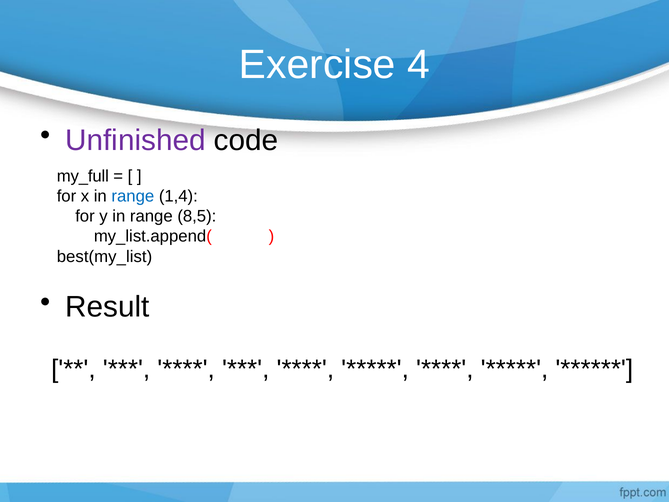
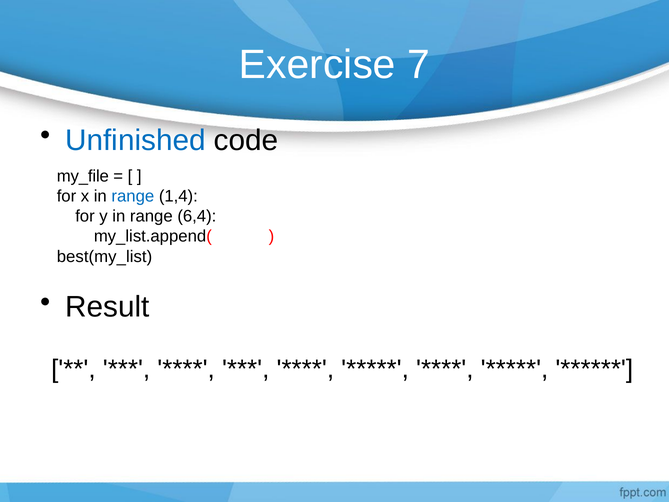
4: 4 -> 7 (418, 65)
Unfinished colour: purple -> blue (135, 140)
my_full: my_full -> my_file (83, 176)
8,5: 8,5 -> 6,4 (197, 216)
